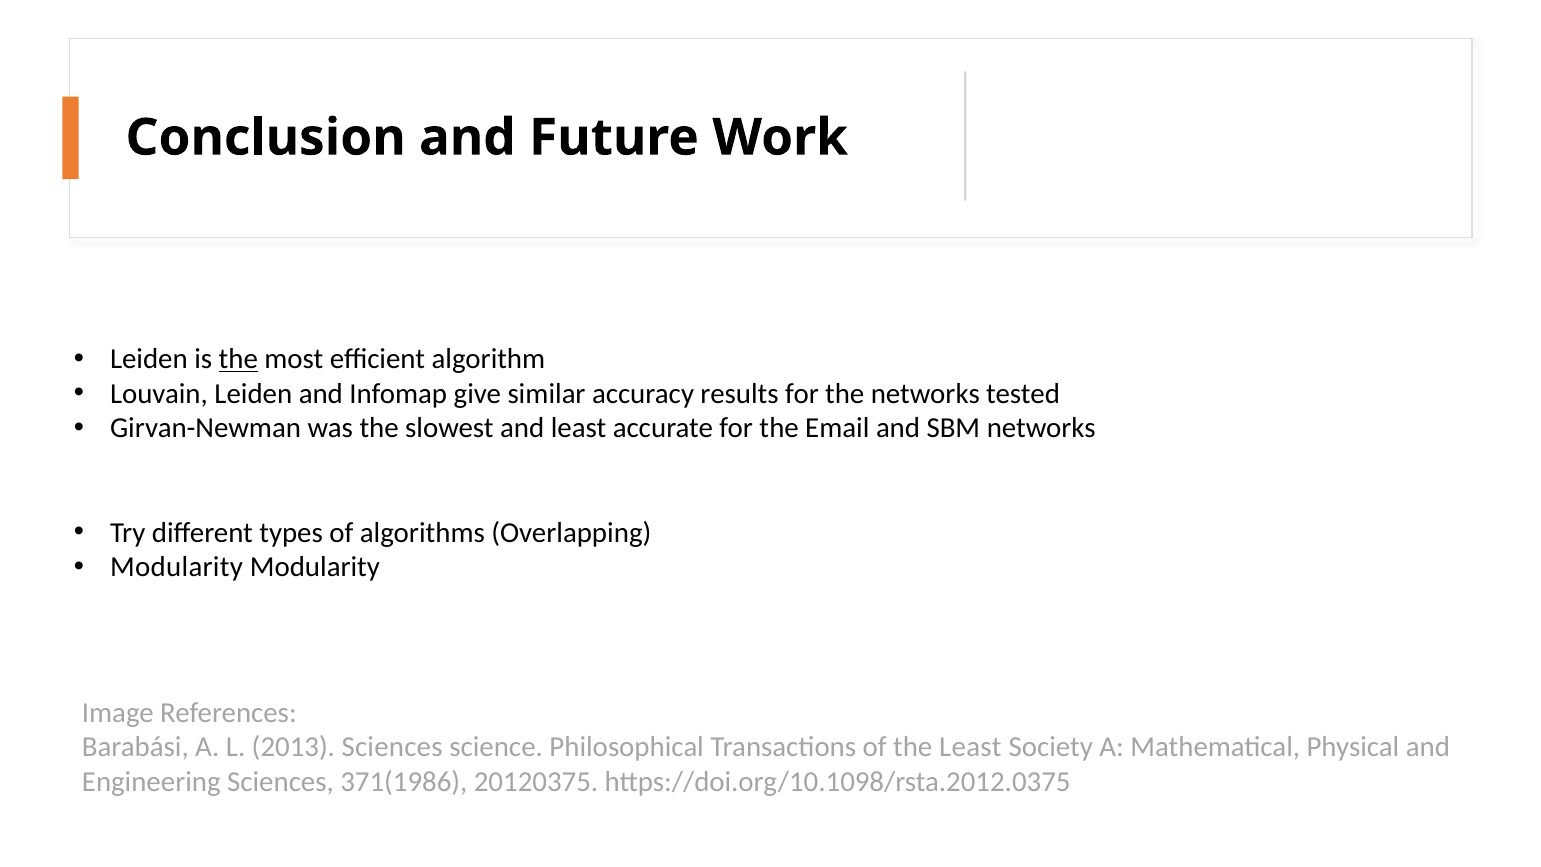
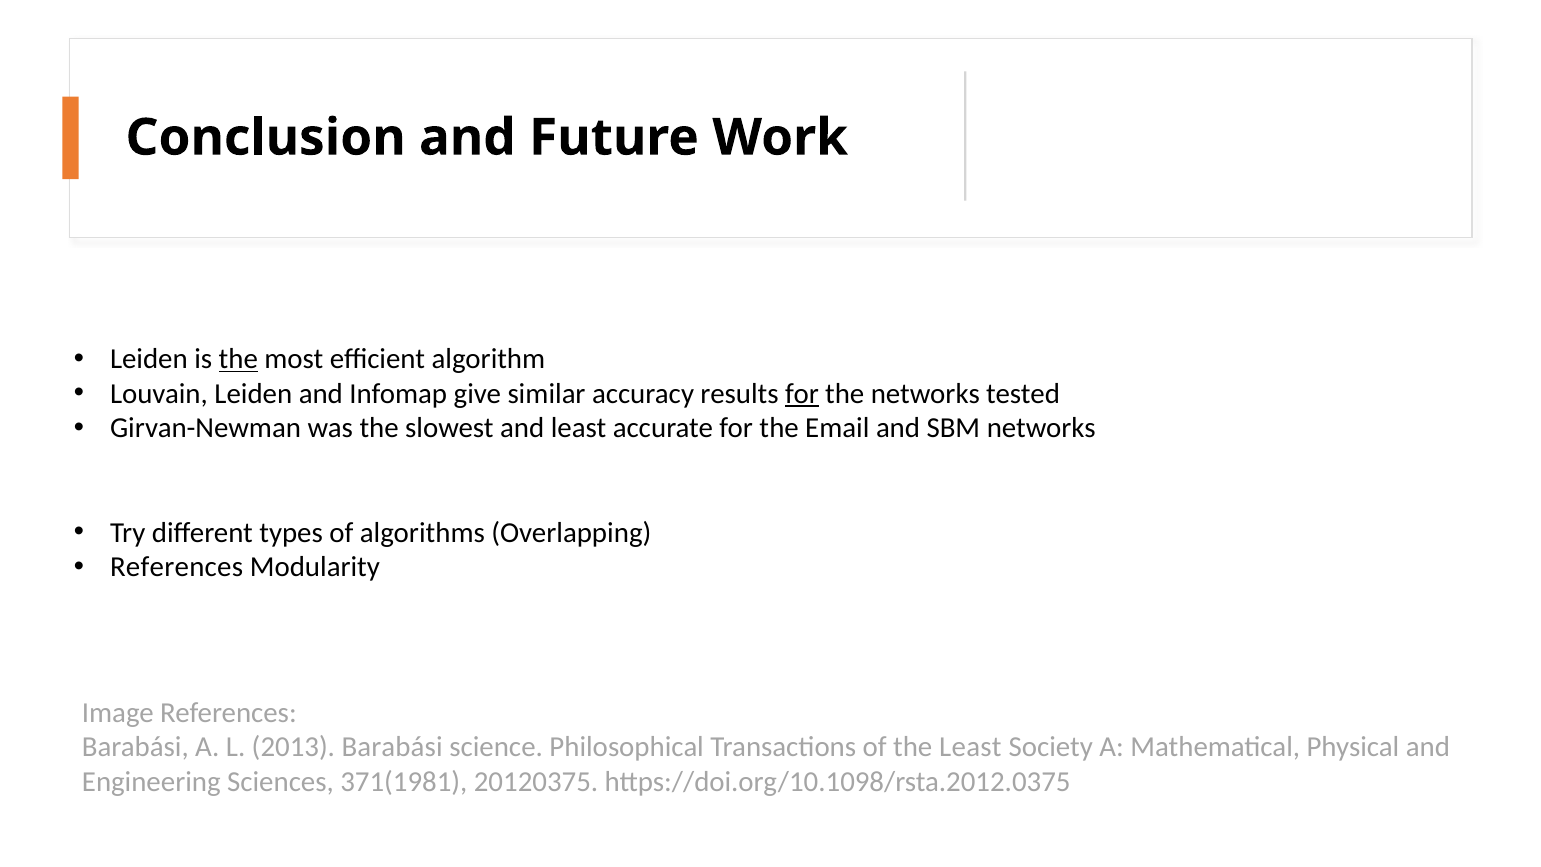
for underline: none -> present (802, 394)
Modularity: Modularity -> References (177, 567)
2013 Sciences: Sciences -> Barabási (392, 747)
371(1986: 371(1986 -> 371(1981 (404, 782)
